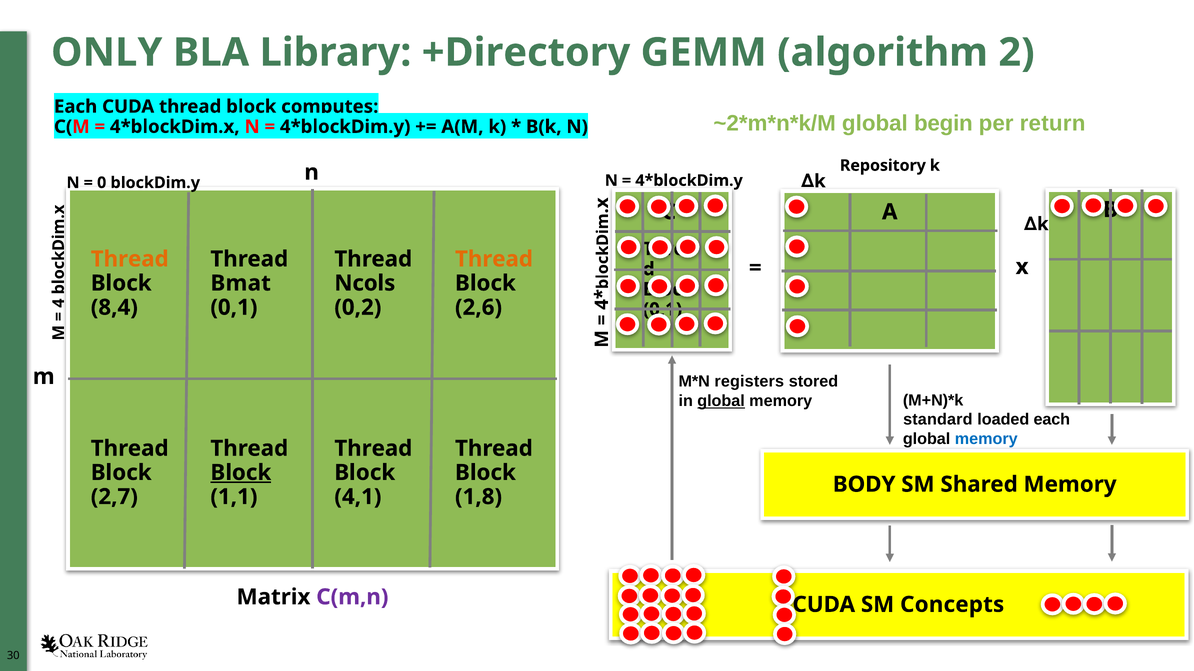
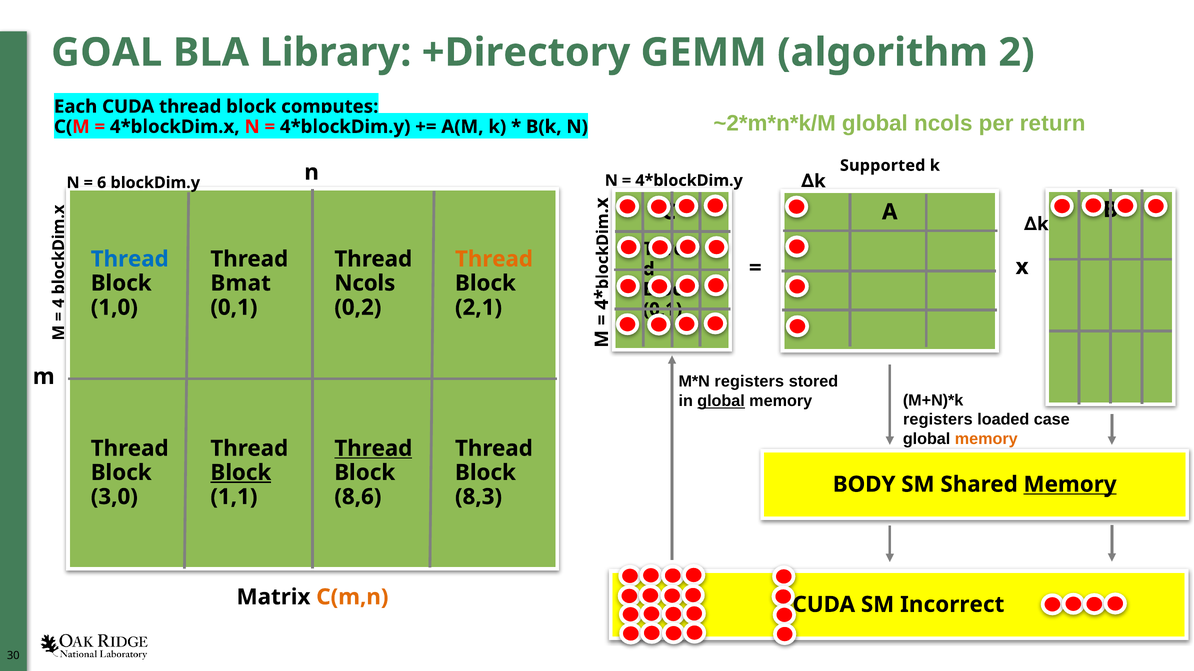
ONLY: ONLY -> GOAL (107, 53)
global begin: begin -> ncols (943, 123)
Repository: Repository -> Supported (883, 166)
0: 0 -> 6 (102, 183)
Thread colour: orange -> blue (130, 259)
8,4: 8,4 -> 1,0 (114, 308)
2,6: 2,6 -> 2,1 (479, 308)
standard: standard -> registers (938, 420)
loaded each: each -> case (1052, 420)
memory colour: blue -> orange (986, 439)
Thread underline: none -> present (373, 449)
Memory underline: none -> present (1070, 485)
2,7: 2,7 -> 3,0 (114, 497)
4,1: 4,1 -> 8,6 (358, 497)
1,8: 1,8 -> 8,3 (479, 497)
C(m,n colour: purple -> orange (352, 598)
Concepts: Concepts -> Incorrect (952, 605)
